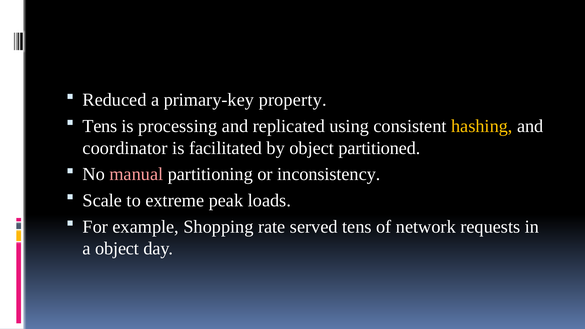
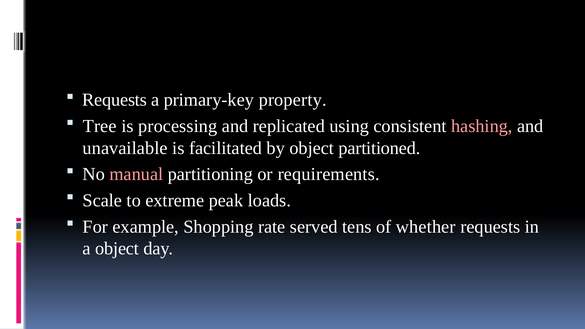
Reduced: Reduced -> Requests (115, 100)
Tens: Tens -> Tree (100, 126)
hashing colour: yellow -> pink (482, 126)
coordinator: coordinator -> unavailable (125, 148)
inconsistency: inconsistency -> requirements (329, 174)
network: network -> whether (426, 227)
